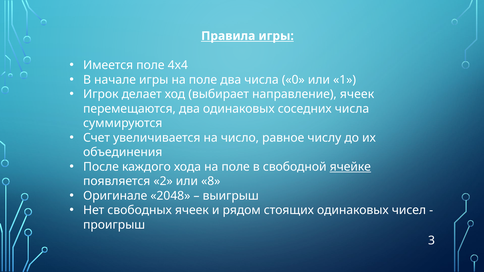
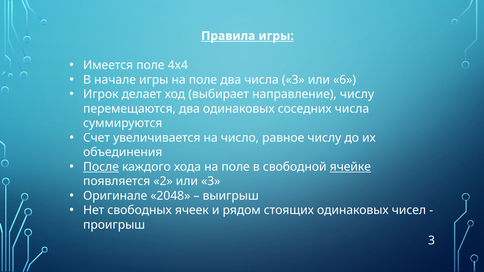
числа 0: 0 -> 3 (293, 80)
1: 1 -> 6 (345, 80)
направление ячеек: ячеек -> числу (357, 94)
После underline: none -> present (101, 167)
или 8: 8 -> 3 (211, 181)
